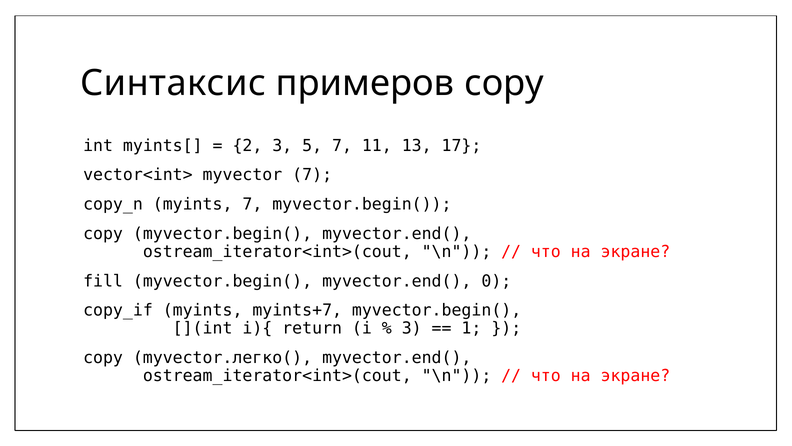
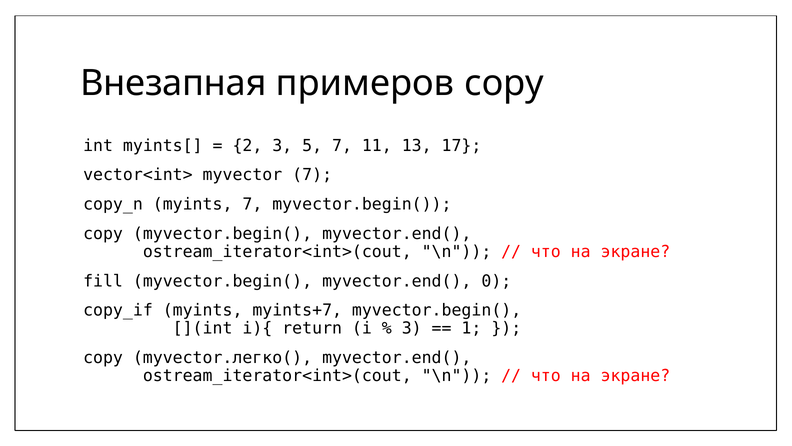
Синтаксис: Синтаксис -> Внезапная (173, 83)
